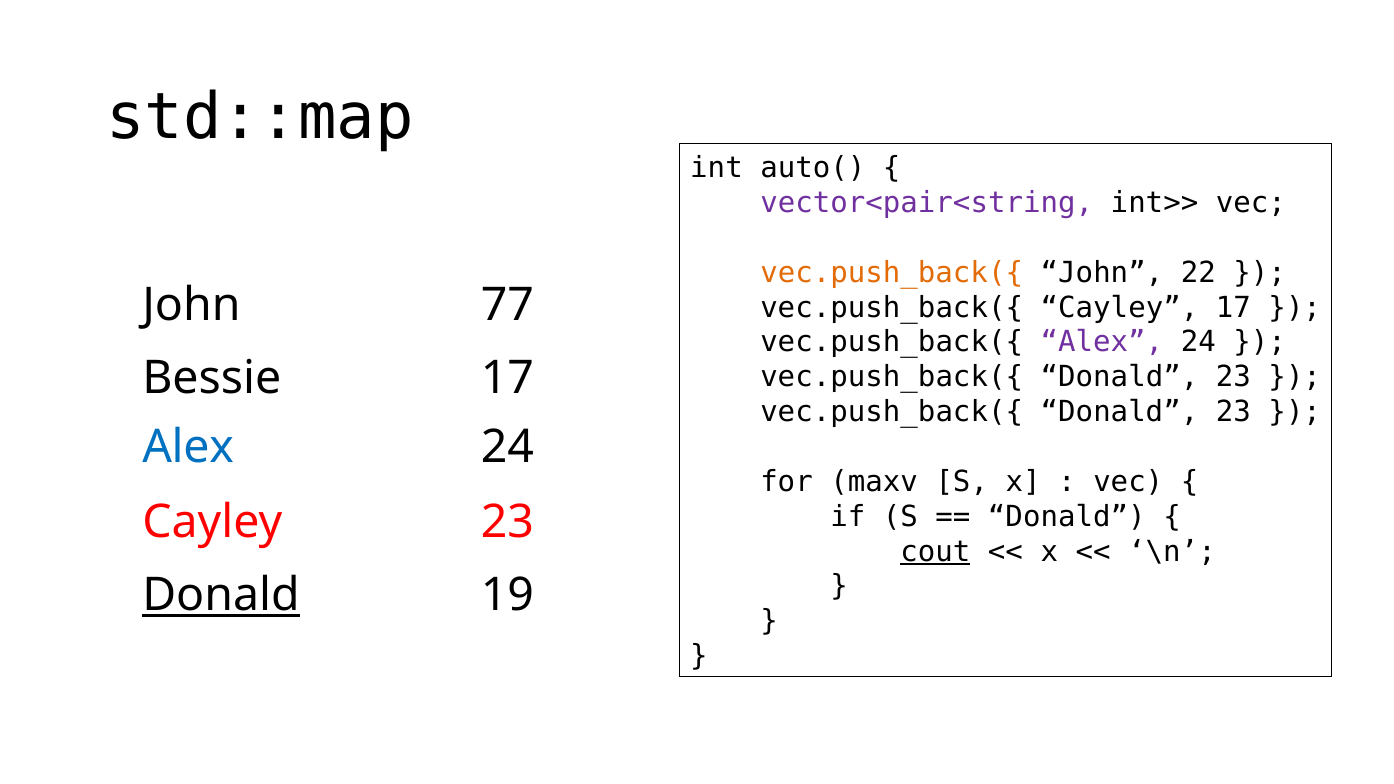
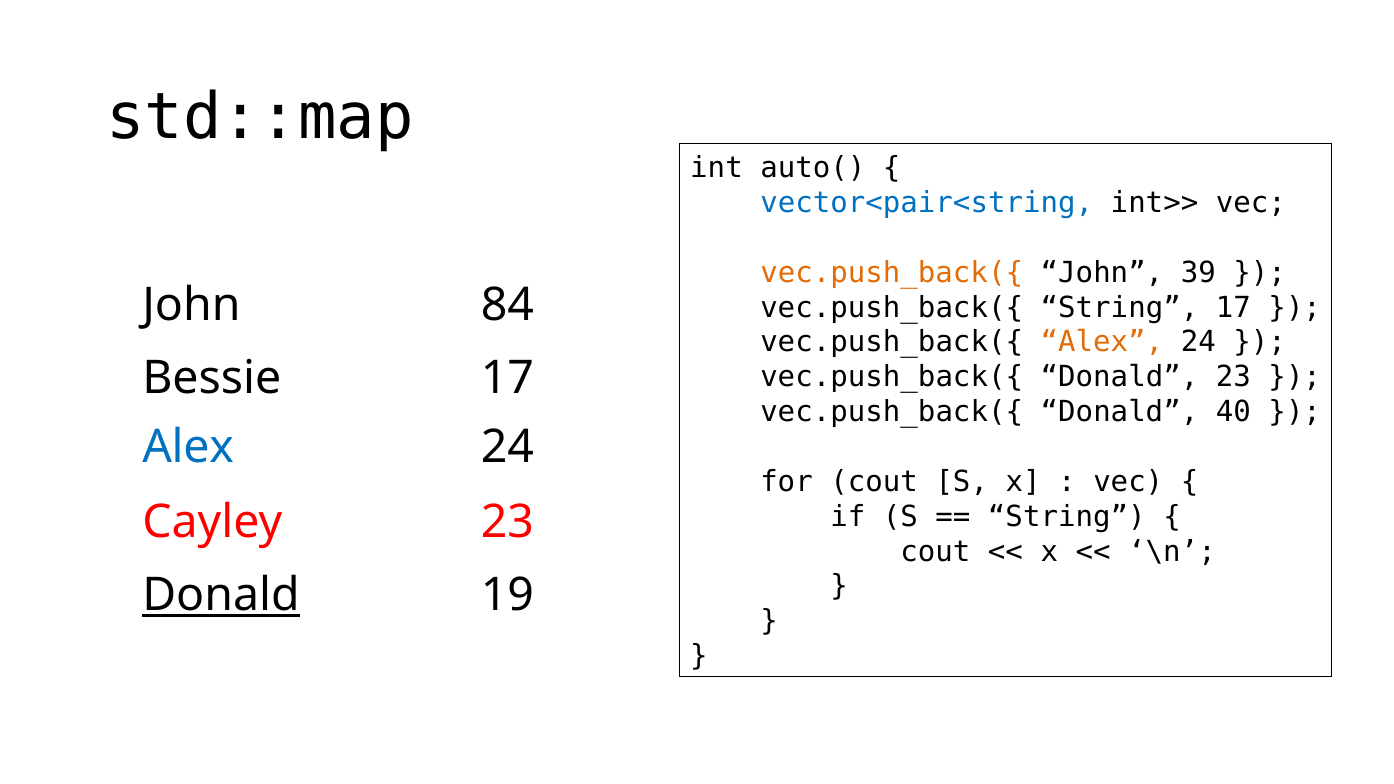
vector<pair<string colour: purple -> blue (927, 203)
22: 22 -> 39 (1198, 273)
77: 77 -> 84 (507, 305)
vec.push_back({ Cayley: Cayley -> String (1119, 307)
Alex colour: purple -> orange (1102, 342)
23: 23 -> 40 (1233, 412)
for maxv: maxv -> cout (874, 482)
Donald: Donald -> String (1067, 517)
cout underline: present -> none (935, 552)
